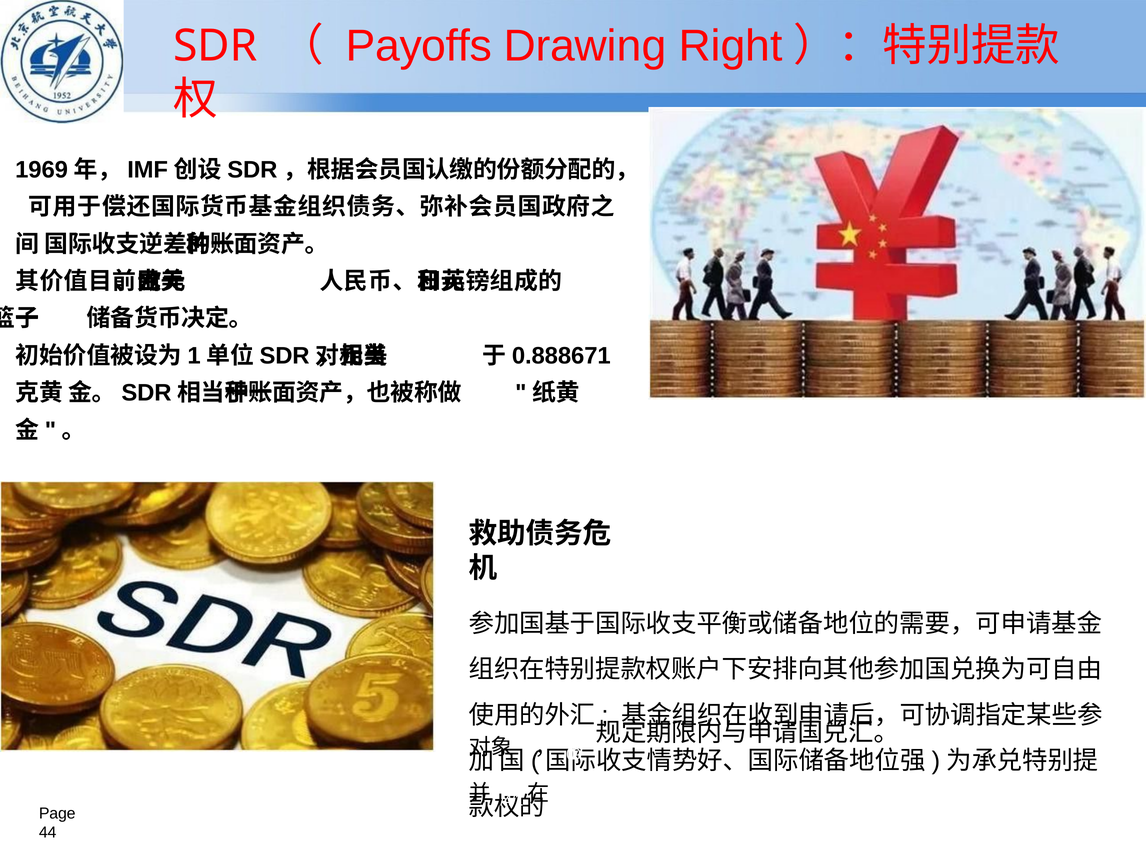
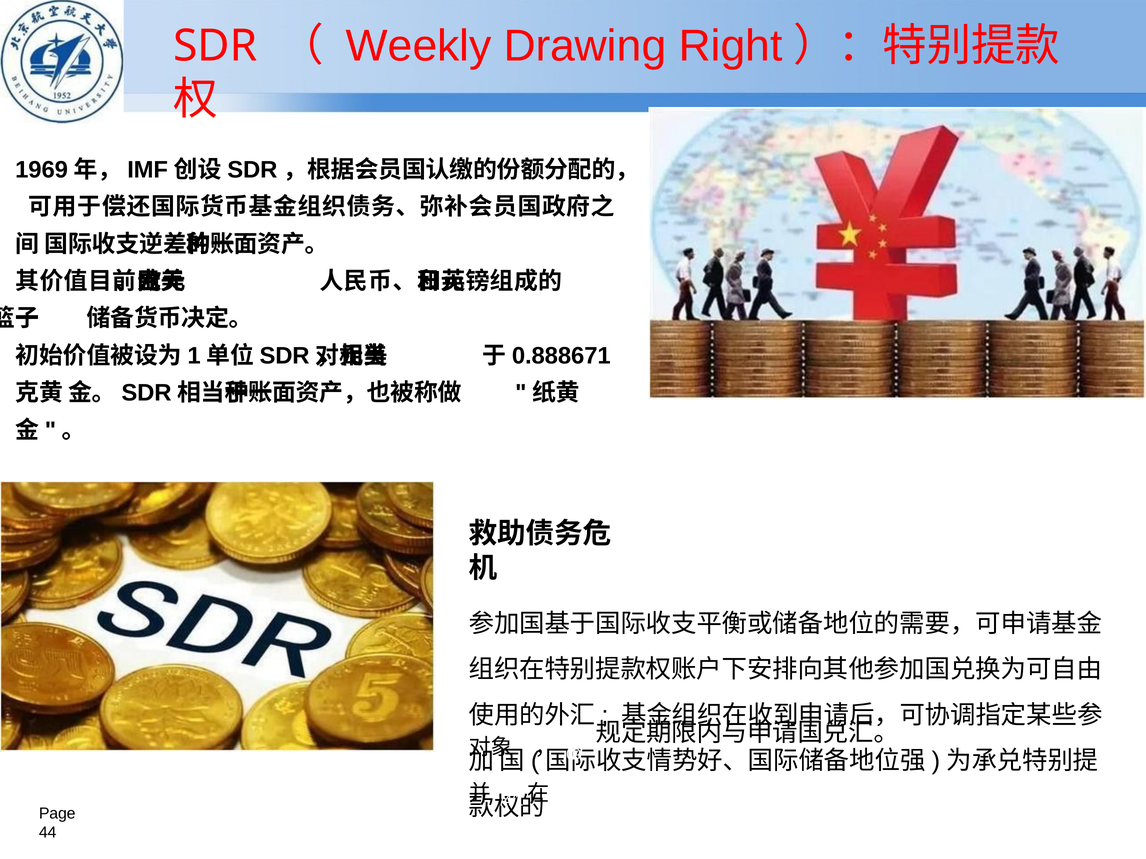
Payoffs: Payoffs -> Weekly (419, 46)
